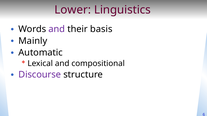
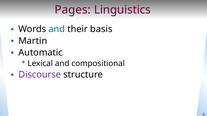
Lower: Lower -> Pages (73, 10)
and colour: purple -> blue (57, 29)
Mainly: Mainly -> Martin (33, 41)
